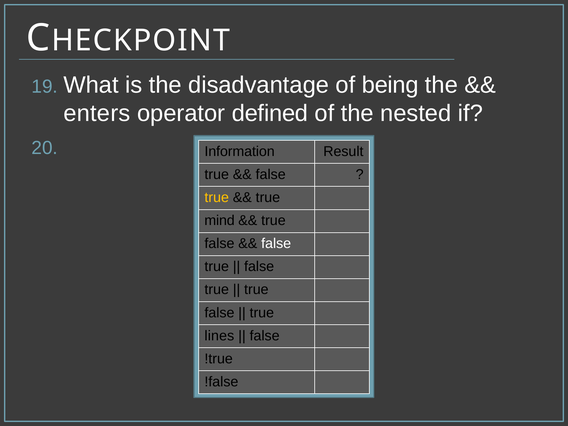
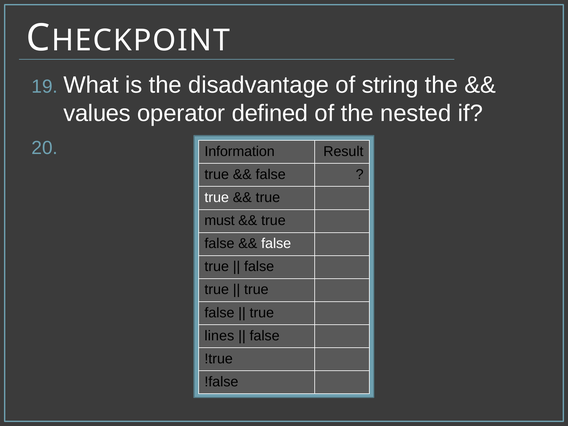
being: being -> string (390, 85)
enters: enters -> values (97, 113)
true colour: yellow -> white (217, 198)
mind: mind -> must (220, 221)
